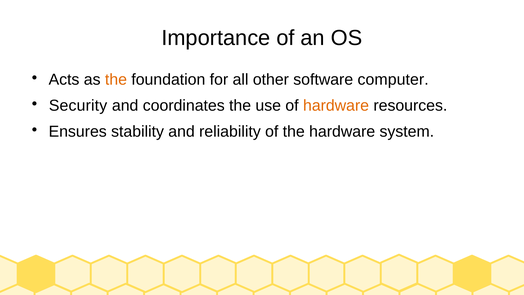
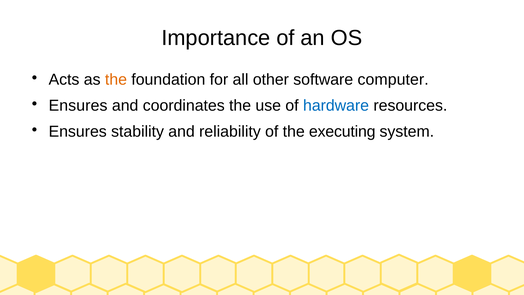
Security: Security -> Ensures (78, 106)
hardware colour: orange -> blue (336, 106)
the hardware: hardware -> executing (342, 132)
